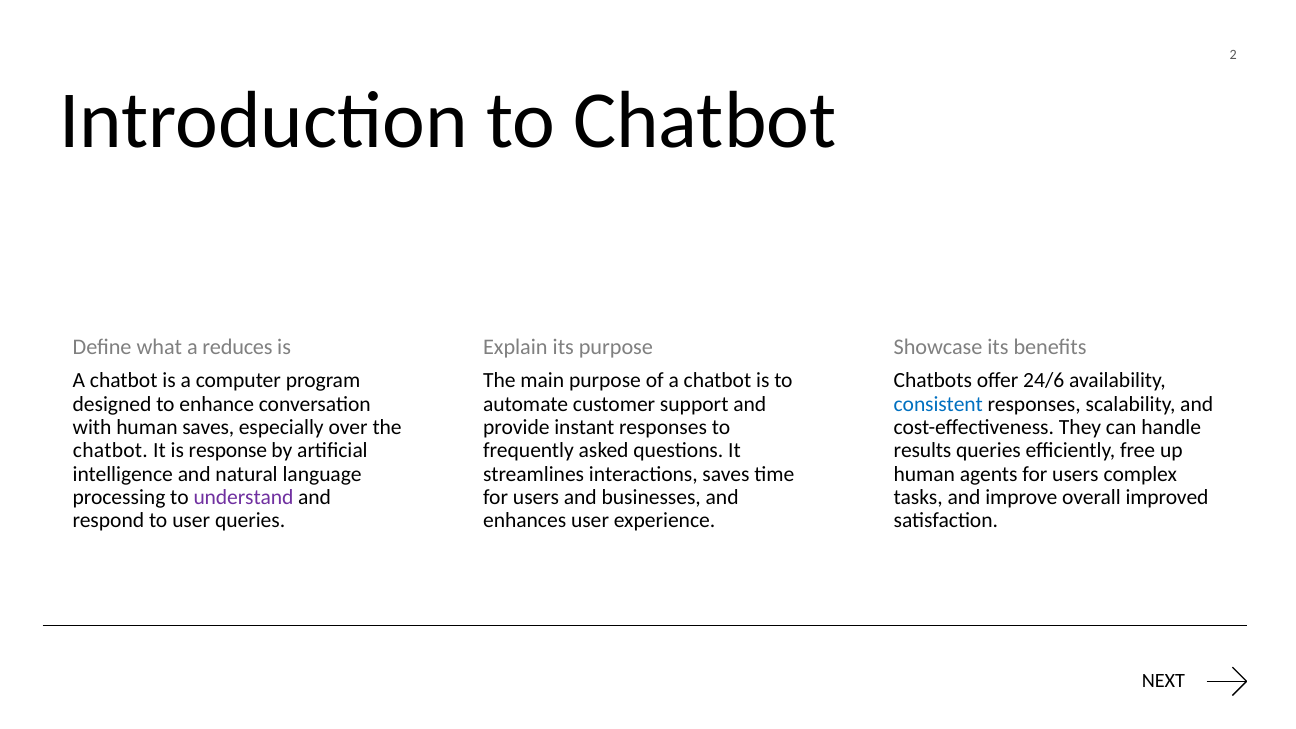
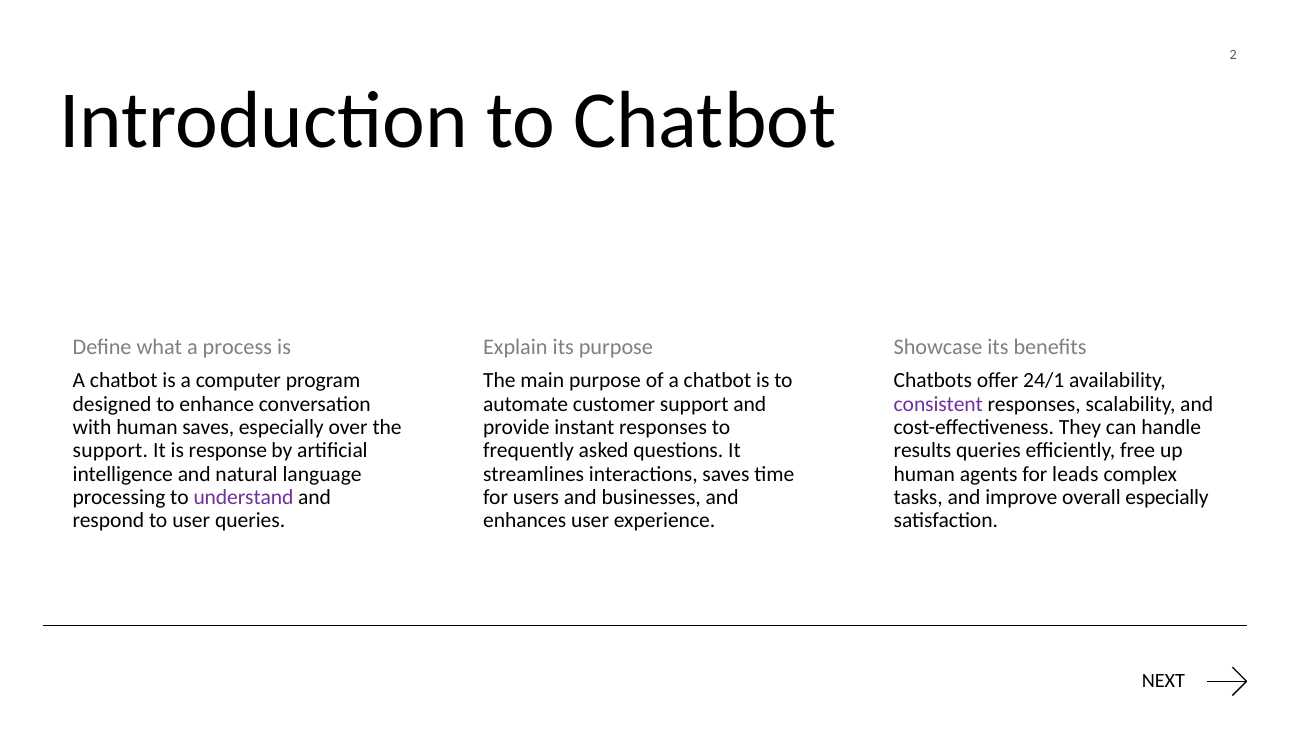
reduces: reduces -> process (237, 347)
24/6: 24/6 -> 24/1 (1044, 381)
consistent colour: blue -> purple (938, 404)
chatbot: chatbot -> support (110, 451)
agents for users: users -> leads (1075, 474)
overall improved: improved -> especially (1167, 497)
